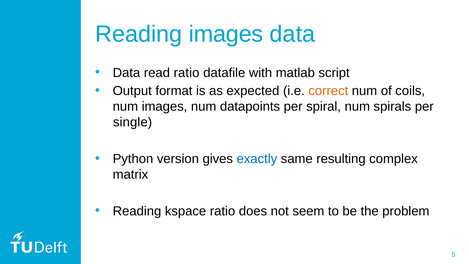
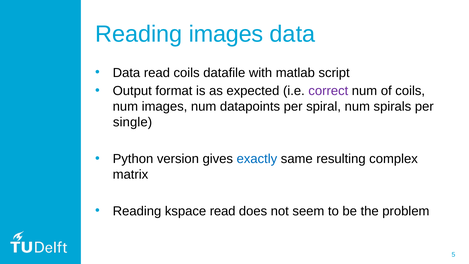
read ratio: ratio -> coils (187, 73)
correct colour: orange -> purple (328, 91)
kspace ratio: ratio -> read (223, 211)
